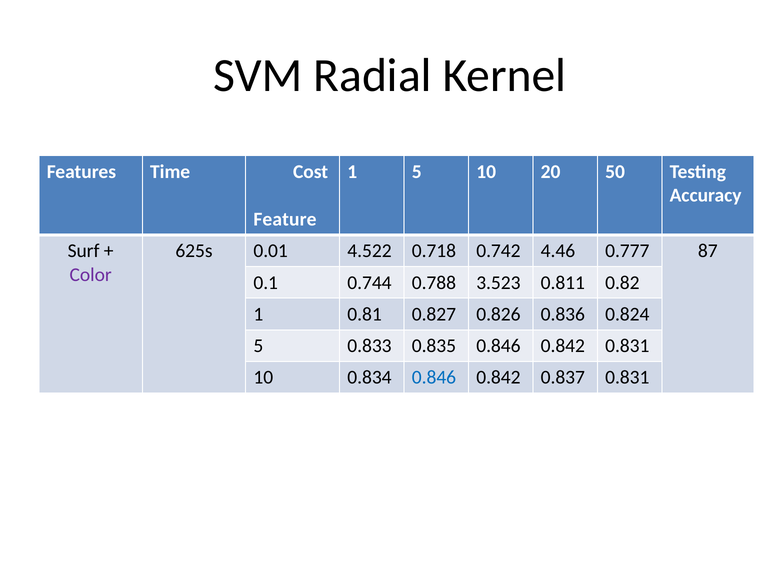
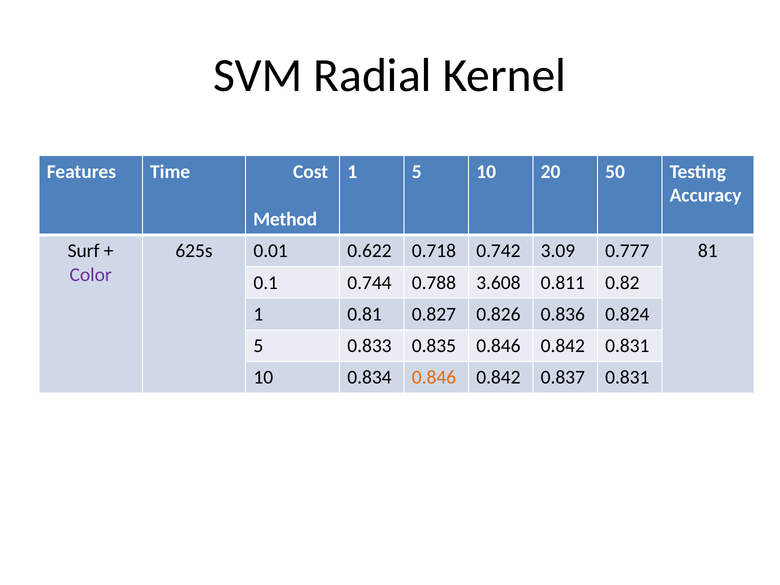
Feature: Feature -> Method (285, 219)
4.522: 4.522 -> 0.622 (369, 251)
4.46: 4.46 -> 3.09 (558, 251)
87: 87 -> 81 (708, 251)
3.523: 3.523 -> 3.608 (498, 283)
0.846 colour: blue -> orange (434, 377)
